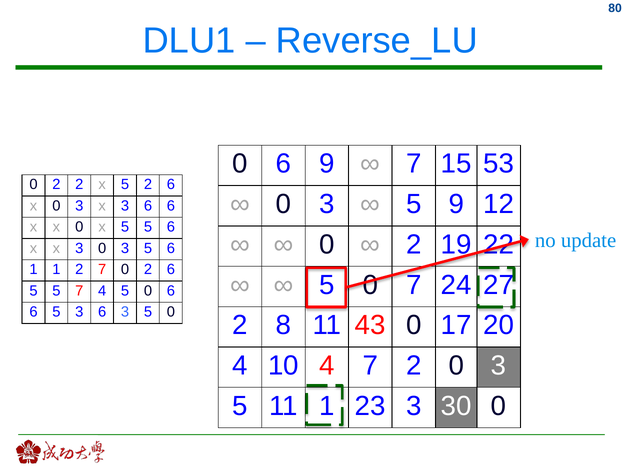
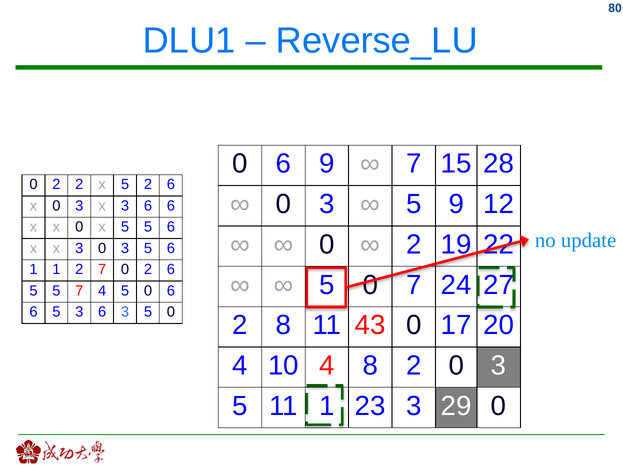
53: 53 -> 28 (499, 164)
4 7: 7 -> 8 (370, 366)
30: 30 -> 29 (456, 406)
